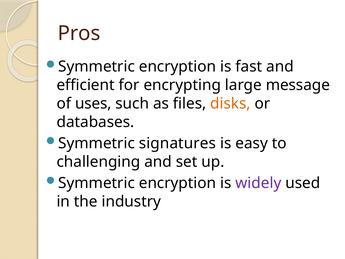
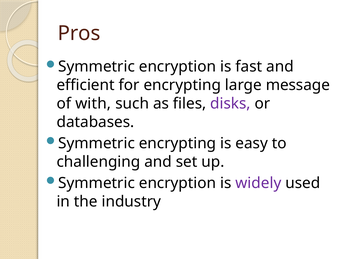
uses: uses -> with (93, 103)
disks colour: orange -> purple (230, 103)
Symmetric signatures: signatures -> encrypting (178, 143)
